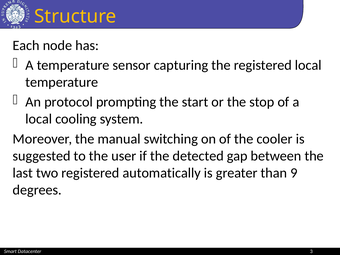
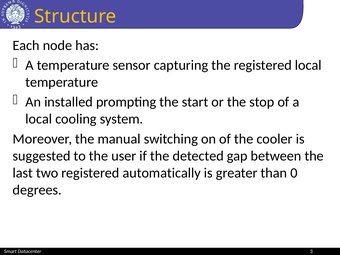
protocol: protocol -> installed (69, 102)
9: 9 -> 0 (294, 173)
